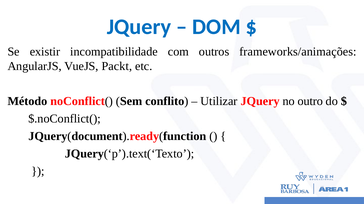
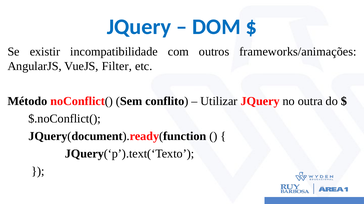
Packt: Packt -> Filter (117, 66)
outro: outro -> outra (310, 101)
